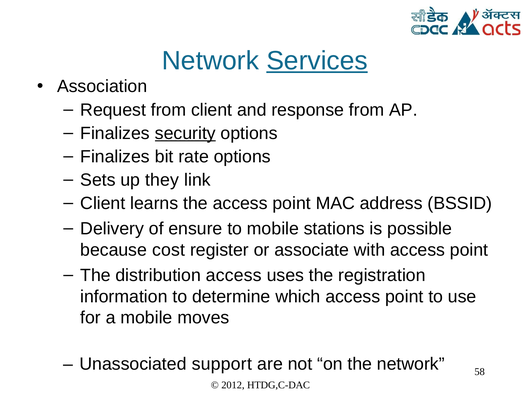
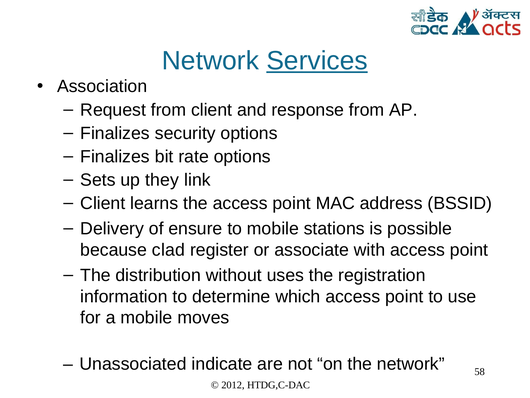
security underline: present -> none (185, 133)
cost: cost -> clad (168, 250)
distribution access: access -> without (234, 275)
support: support -> indicate (222, 363)
